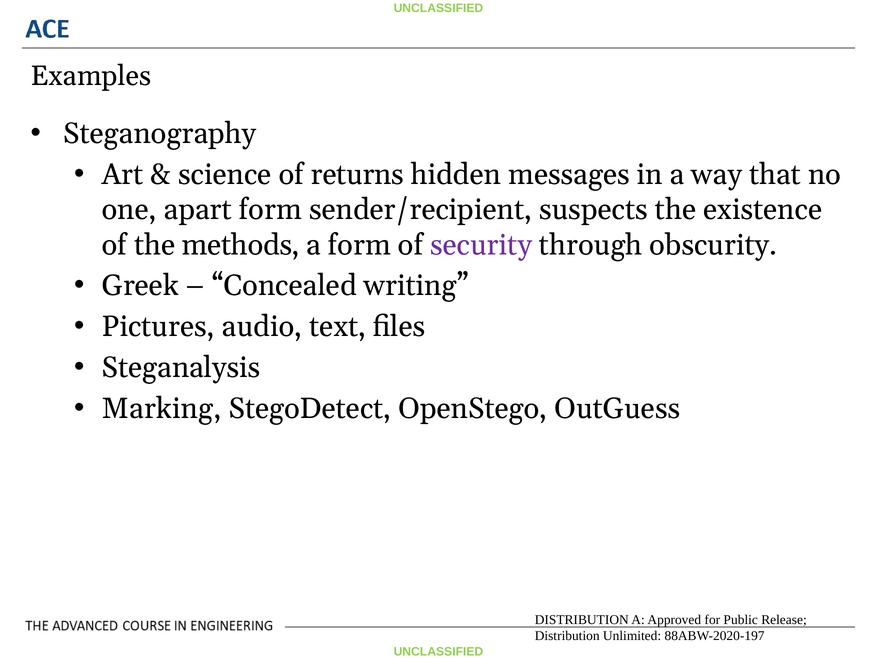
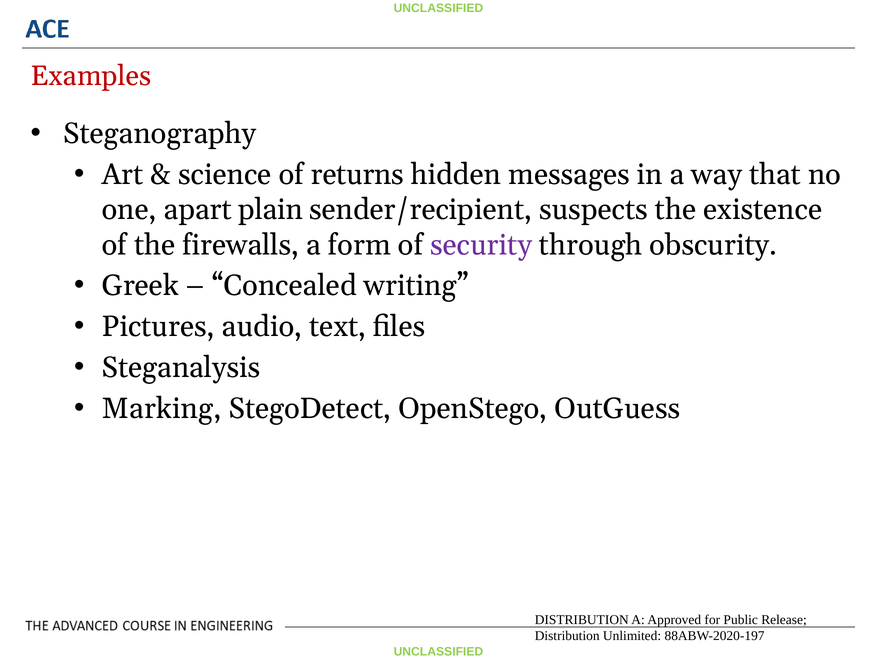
Examples colour: black -> red (91, 76)
apart form: form -> plain (271, 210)
methods: methods -> firewalls (241, 245)
